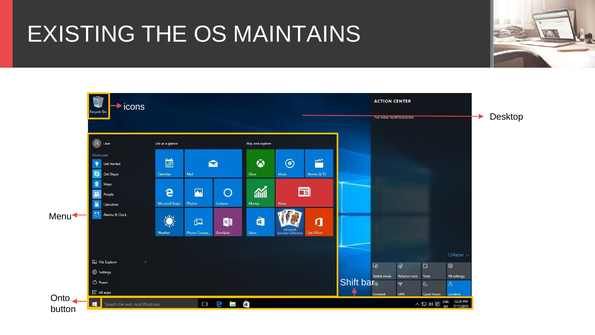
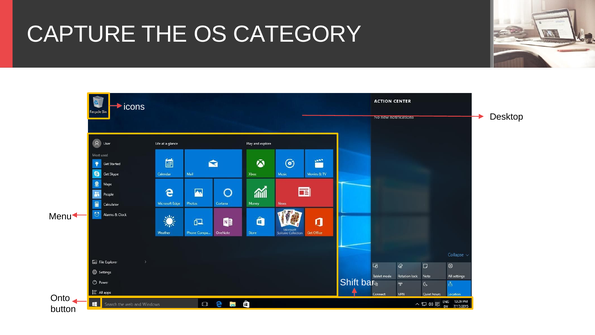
EXISTING: EXISTING -> CAPTURE (81, 34)
MAINTAINS: MAINTAINS -> CATEGORY (297, 34)
